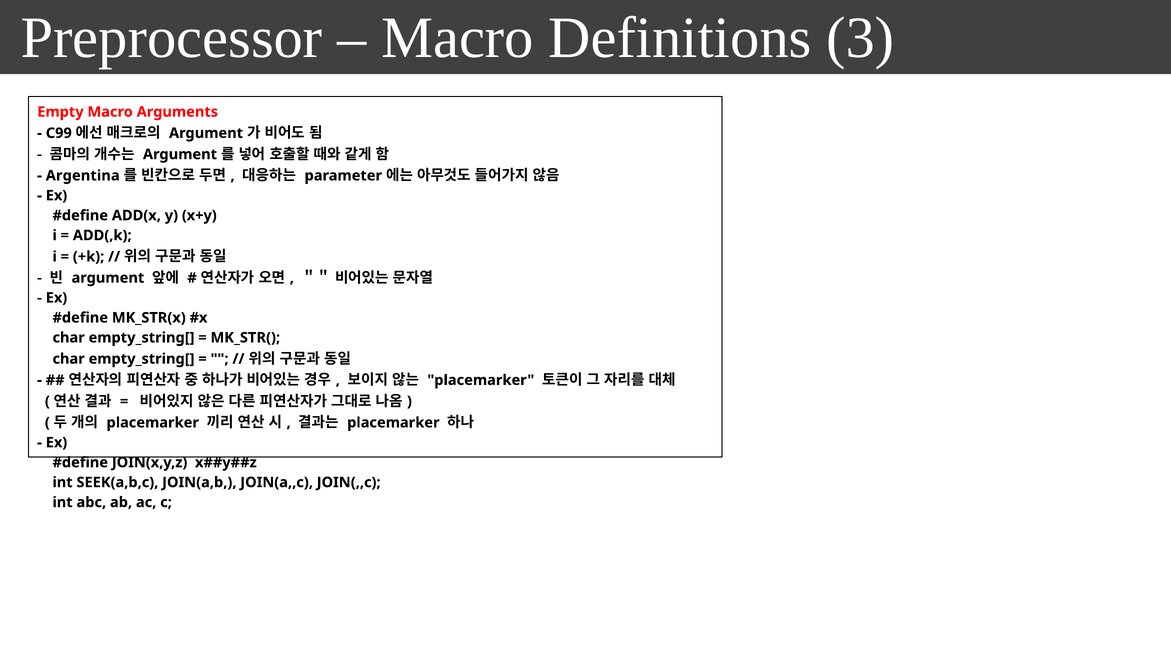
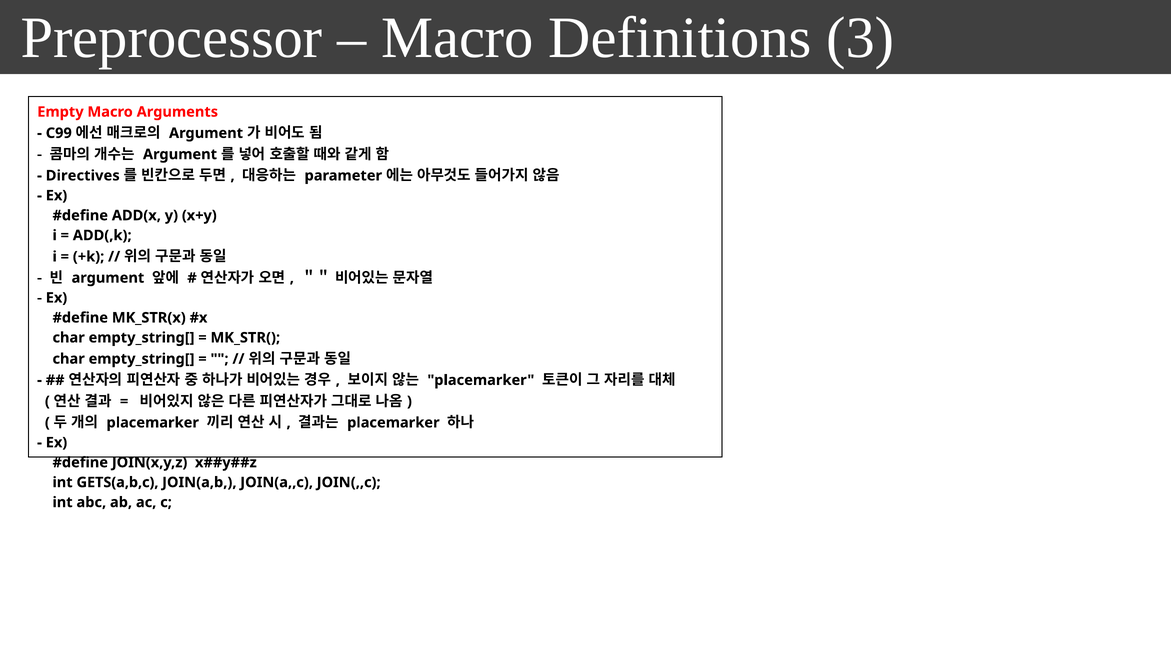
Argentina: Argentina -> Directives (83, 176)
SEEK(a,b,c: SEEK(a,b,c -> GETS(a,b,c (117, 482)
